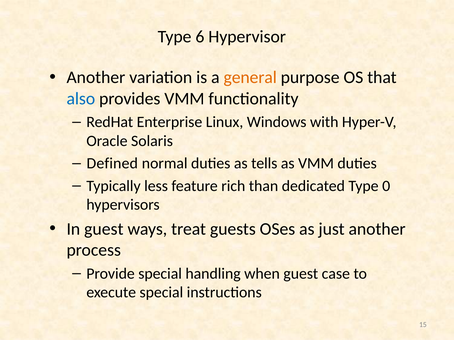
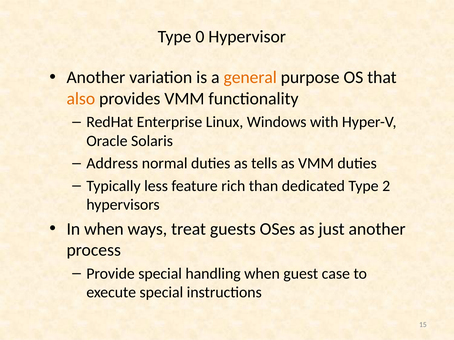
6: 6 -> 0 (200, 37)
also colour: blue -> orange (81, 99)
Defined: Defined -> Address (112, 164)
0: 0 -> 2 (386, 186)
In guest: guest -> when (104, 229)
